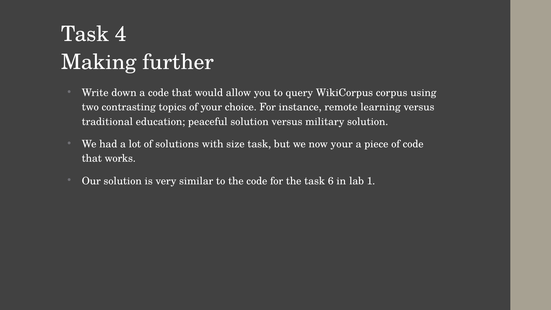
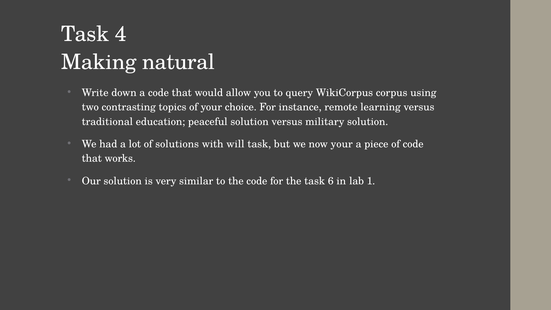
further: further -> natural (178, 62)
size: size -> will (235, 144)
